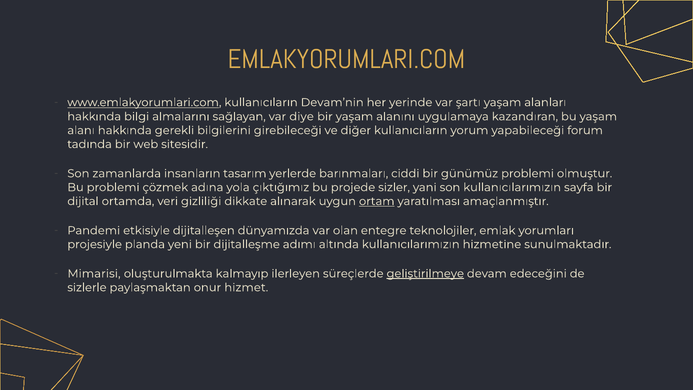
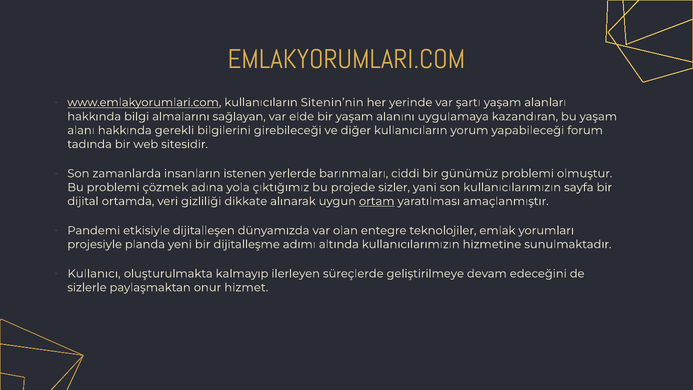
Devam’nin: Devam’nin -> Sitenin’nin (332, 102)
diye: diye -> elde (302, 116)
tasarım: tasarım -> istenen (245, 173)
Mimarisi: Mimarisi -> Kullanıcı (94, 274)
geliştirilmeye underline: present -> none (425, 274)
